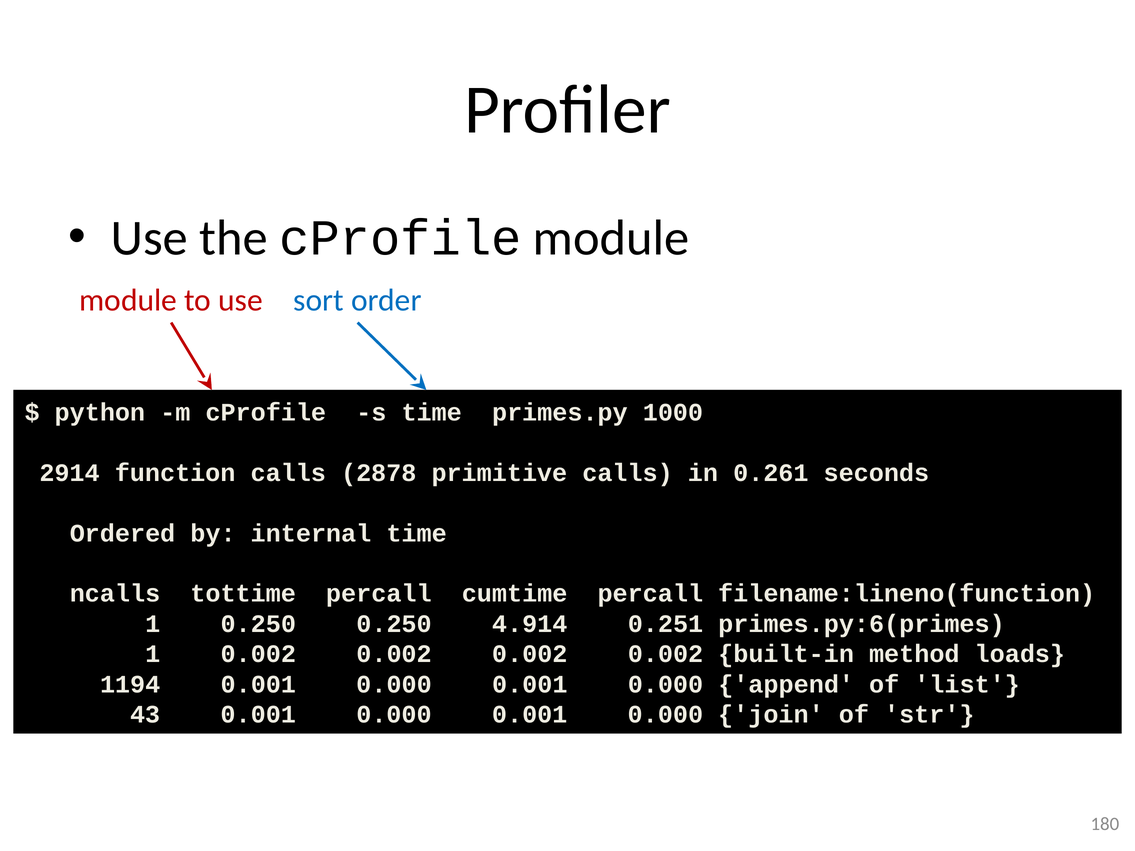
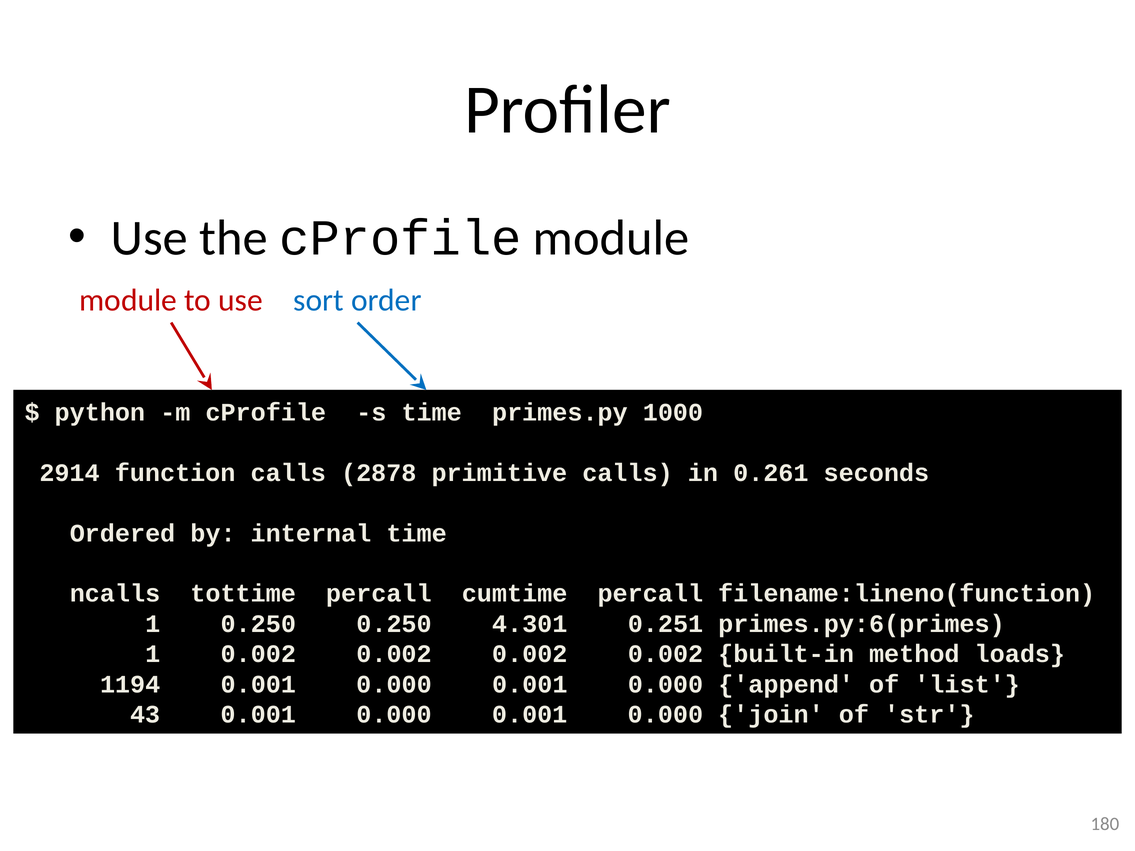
4.914: 4.914 -> 4.301 (530, 624)
